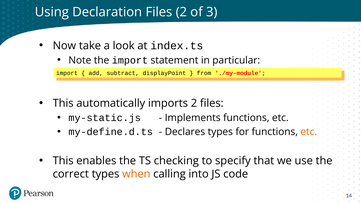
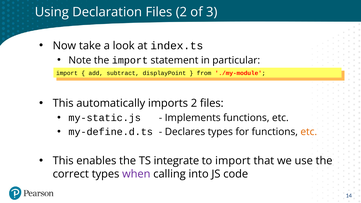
checking: checking -> integrate (176, 161)
to specify: specify -> import (233, 161)
when colour: orange -> purple (136, 174)
